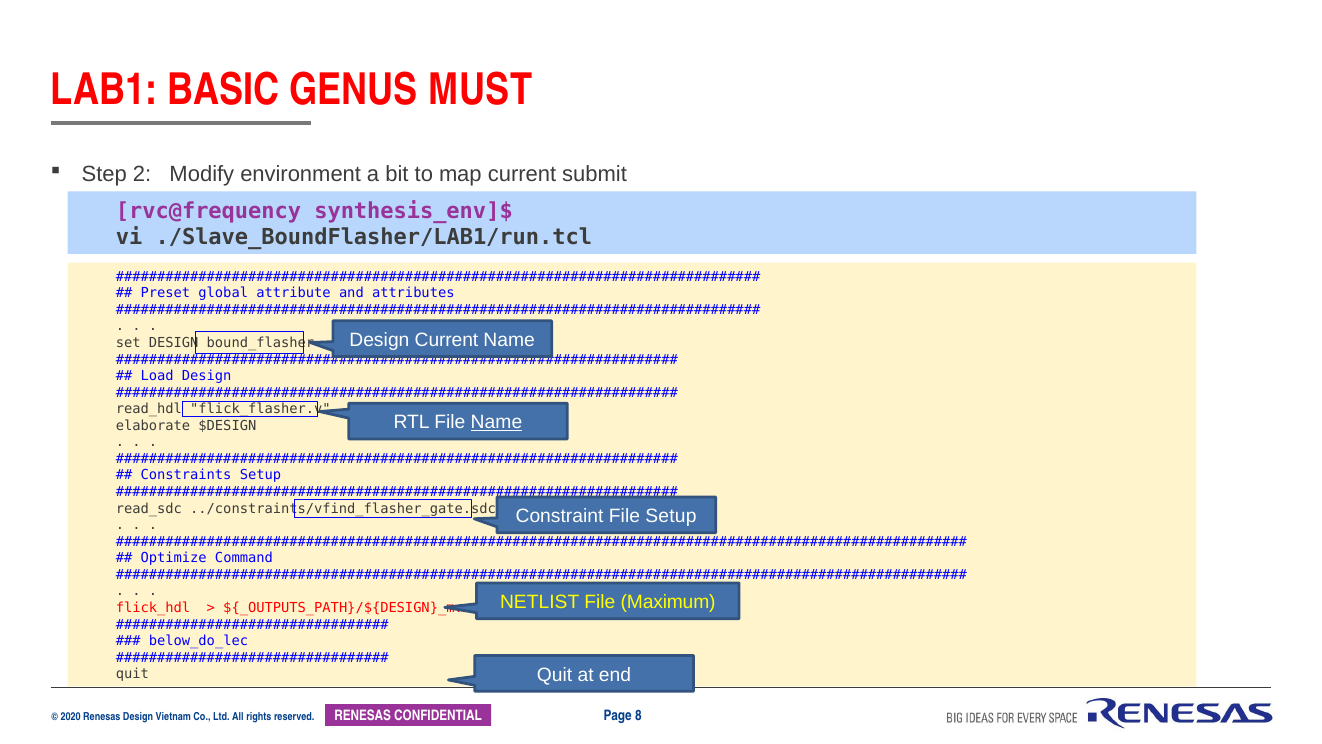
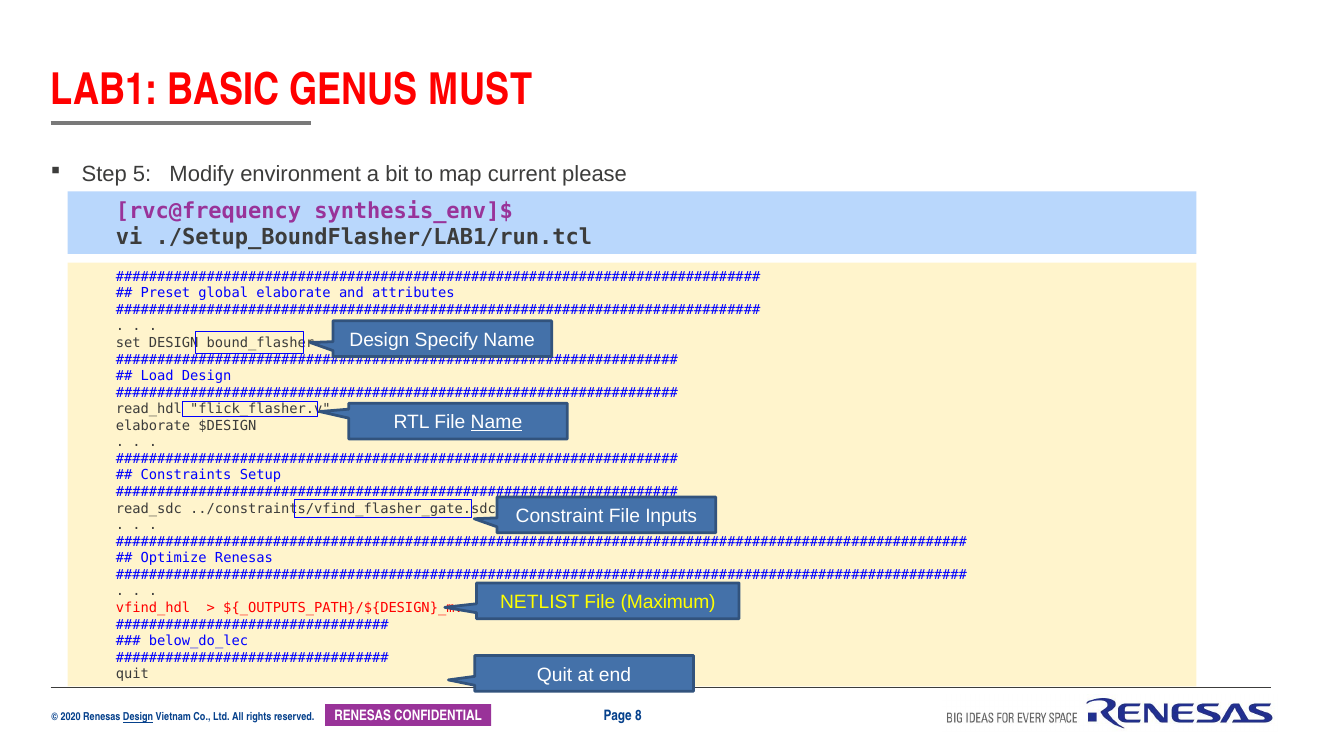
2: 2 -> 5 (142, 175)
submit: submit -> please (595, 175)
./Slave_BoundFlasher/LAB1/run.tcl: ./Slave_BoundFlasher/LAB1/run.tcl -> ./Setup_BoundFlasher/LAB1/run.tcl (374, 237)
global attribute: attribute -> elaborate (294, 293)
Design Current: Current -> Specify (446, 340)
File Setup: Setup -> Inputs (671, 516)
Optimize Command: Command -> Renesas (244, 558)
flick_hdl: flick_hdl -> vfind_hdl (153, 608)
Design underline: none -> present (138, 717)
